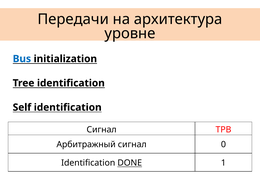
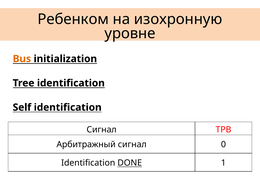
Передачи: Передачи -> Ребенком (73, 19)
архитектура: архитектура -> изохронную (178, 19)
Bus colour: blue -> orange (22, 59)
